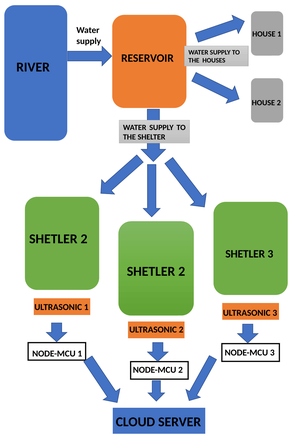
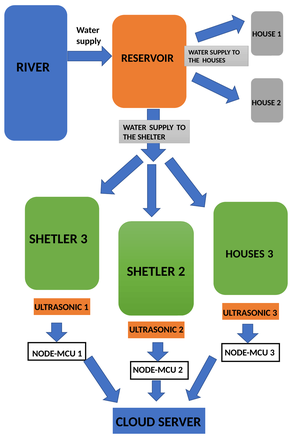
2: 2 -> 3 (84, 239)
SHETLER: SHETLER -> HOUSES (245, 254)
